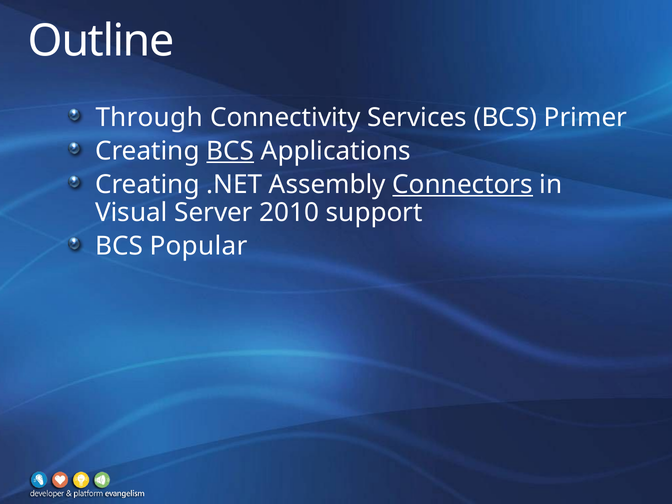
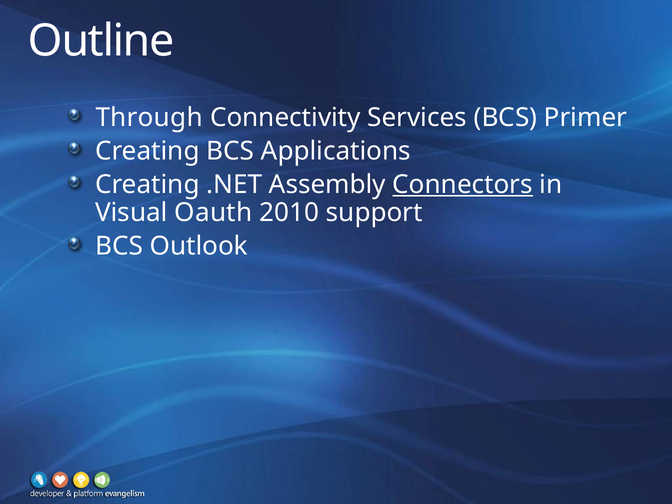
BCS underline: present -> none (230, 151)
Server: Server -> Oauth (213, 213)
Popular: Popular -> Outlook (199, 246)
